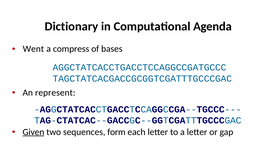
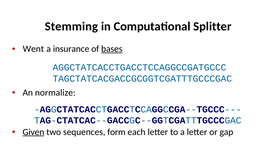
Dictionary: Dictionary -> Stemming (71, 26)
Agenda: Agenda -> Splitter (212, 26)
compress: compress -> insurance (71, 49)
bases underline: none -> present (112, 49)
represent: represent -> normalize (55, 93)
